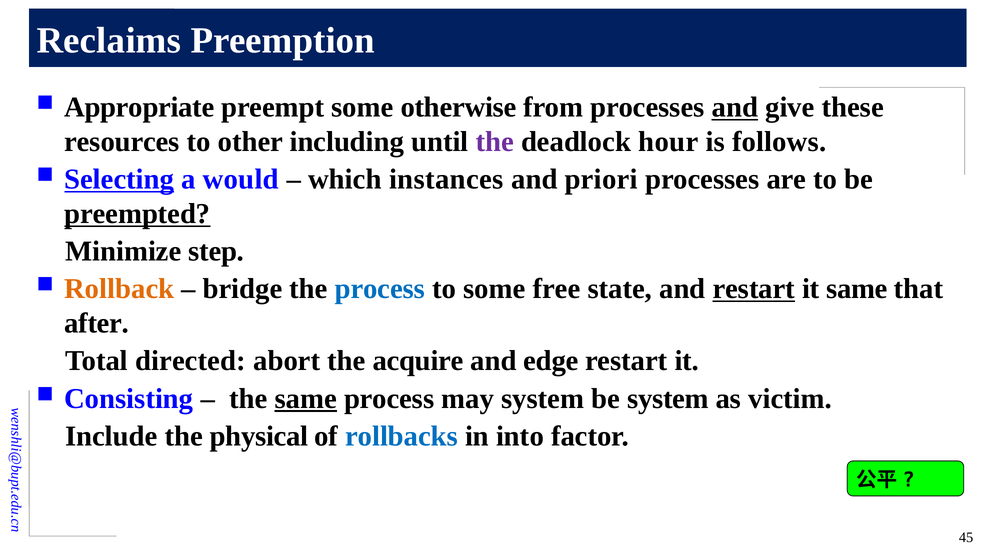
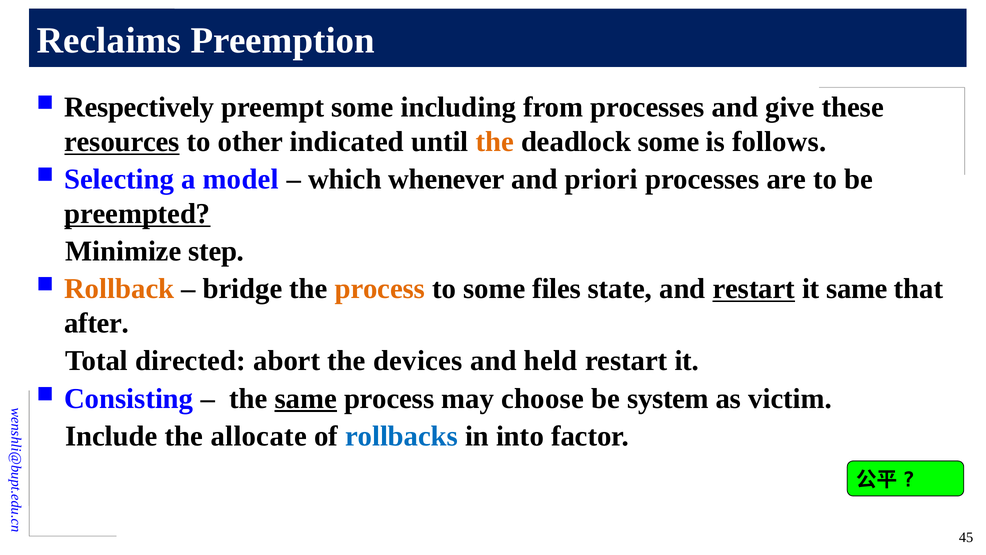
Appropriate: Appropriate -> Respectively (139, 107)
otherwise: otherwise -> including (458, 107)
and underline: present -> none (735, 107)
resources underline: none -> present (122, 142)
including: including -> indicated (347, 142)
the colour: purple -> orange (495, 142)
deadlock hour: hour -> some (669, 142)
Selecting underline: present -> none (119, 179)
would: would -> model (241, 179)
instances: instances -> whenever (447, 179)
process colour: blue -> orange (380, 289)
free: free -> files (557, 289)
acquire: acquire -> devices (418, 361)
edge: edge -> held (551, 361)
may system: system -> choose (543, 398)
physical: physical -> allocate (259, 436)
